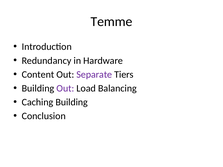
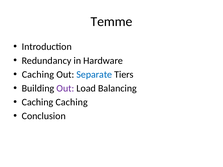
Content: Content -> Caching (38, 75)
Separate colour: purple -> blue (94, 75)
Caching Building: Building -> Caching (72, 102)
